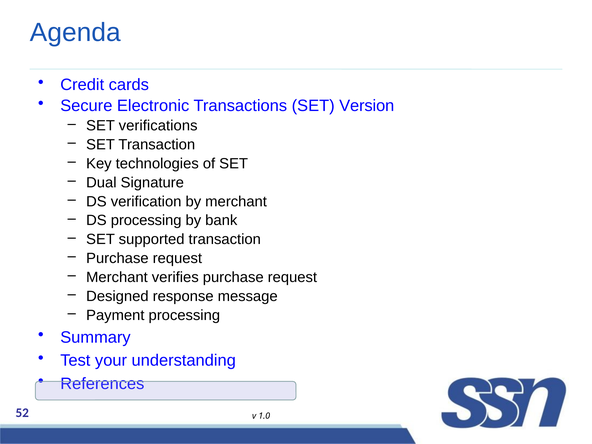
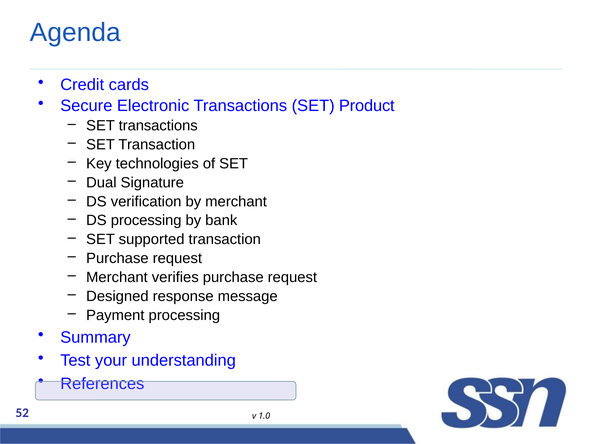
Version: Version -> Product (367, 106)
SET verifications: verifications -> transactions (158, 126)
